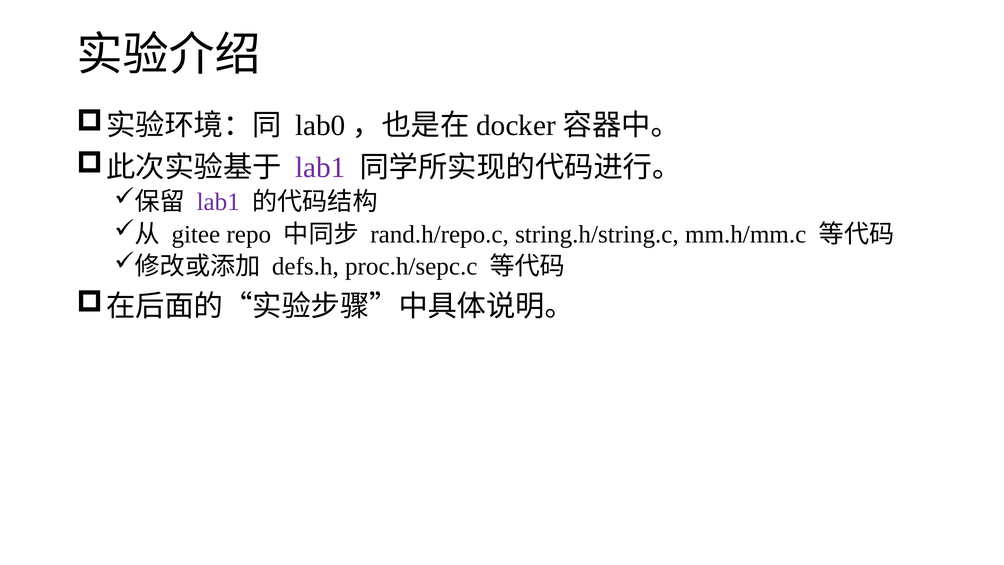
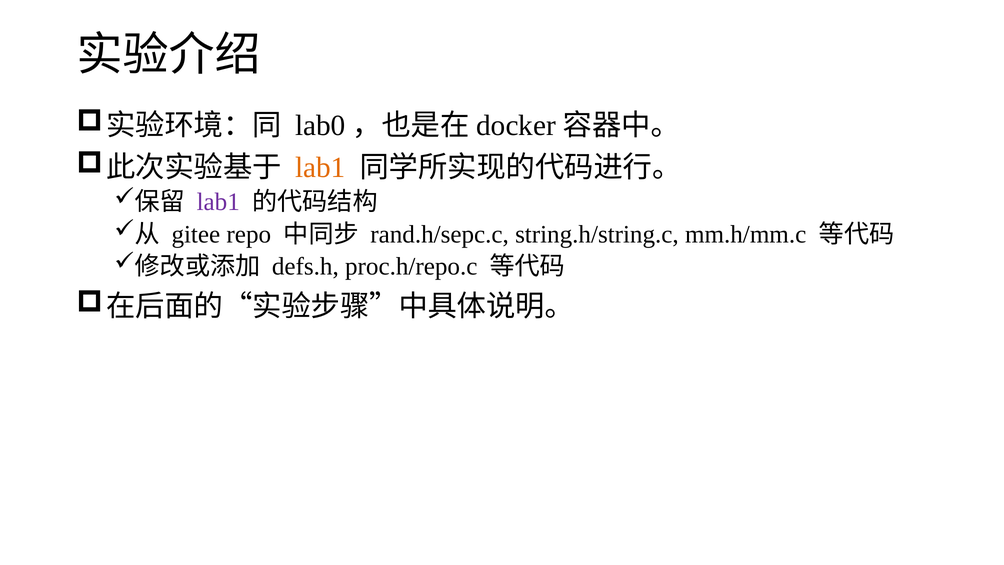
lab1 colour: purple -> orange (320, 167)
rand.h/repo.c: rand.h/repo.c -> rand.h/sepc.c (440, 234)
proc.h/sepc.c: proc.h/sepc.c -> proc.h/repo.c (411, 267)
